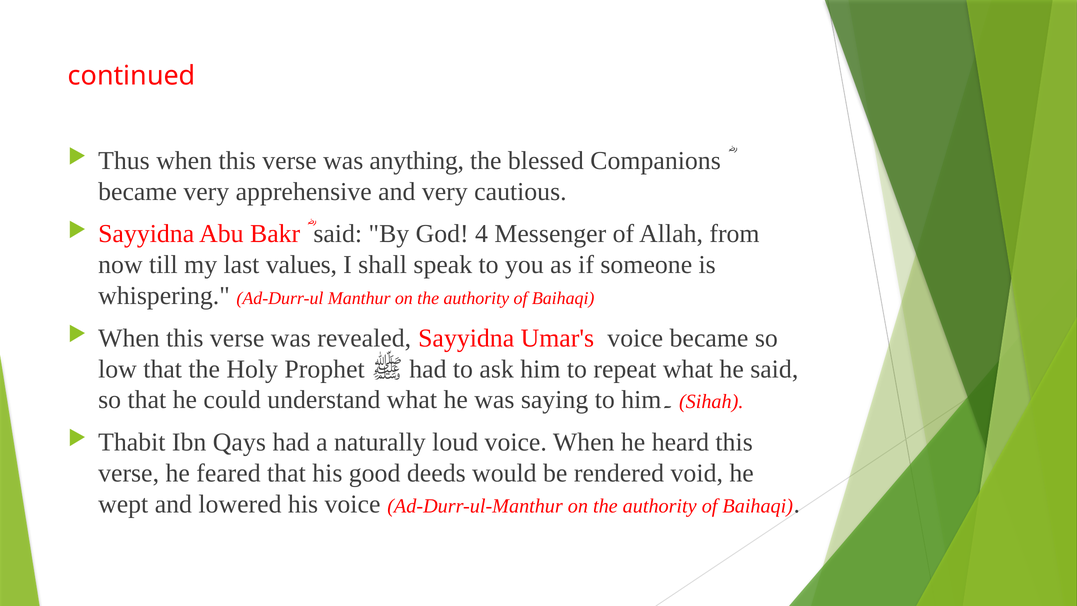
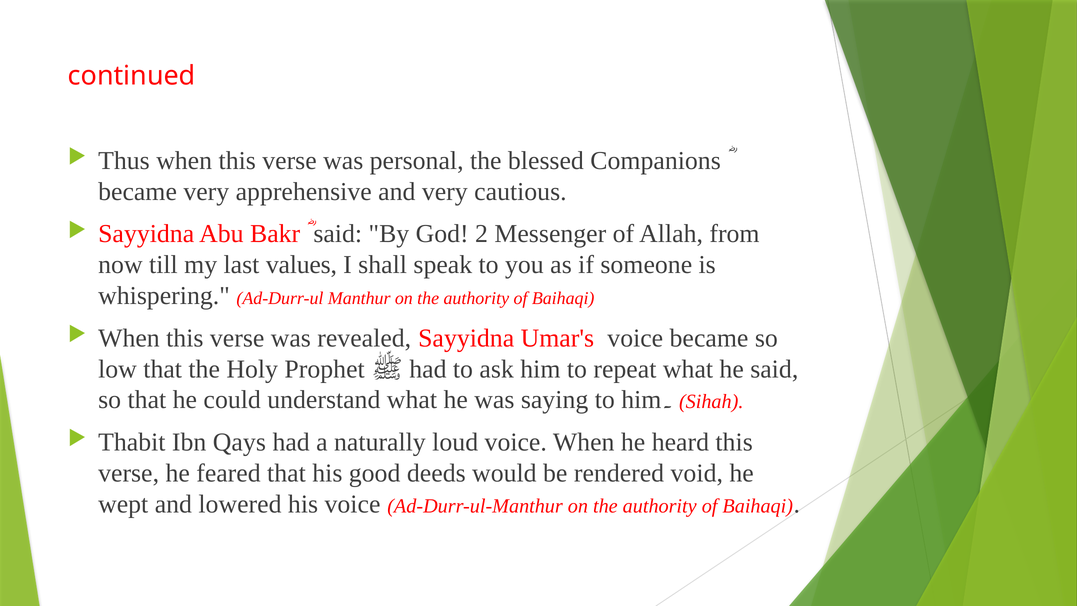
anything: anything -> personal (417, 161)
4: 4 -> 2 (482, 234)
